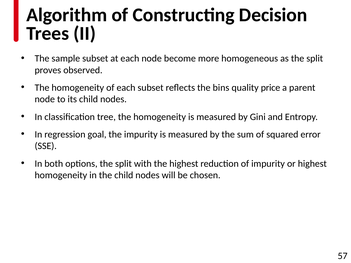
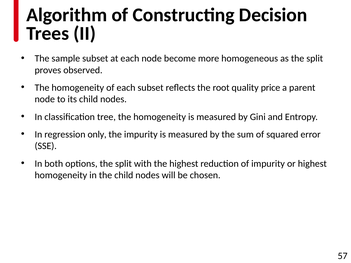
bins: bins -> root (221, 88)
goal: goal -> only (97, 134)
